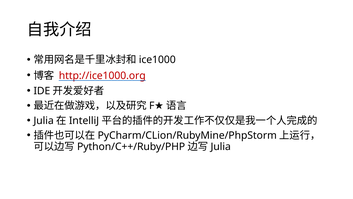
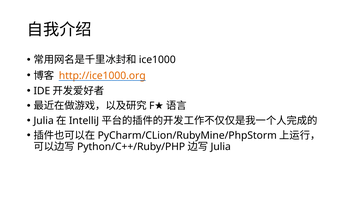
http://ice1000.org colour: red -> orange (102, 76)
